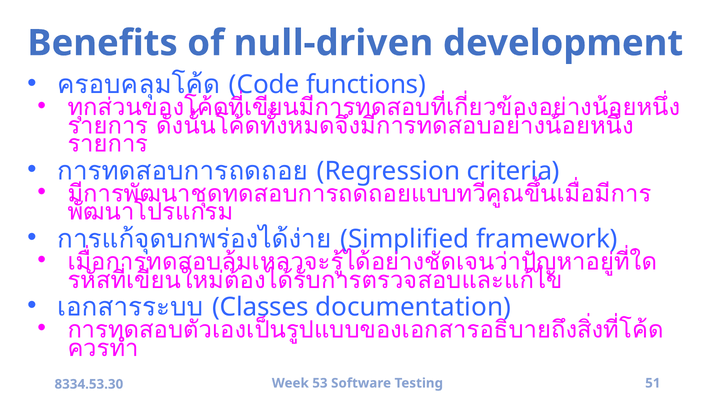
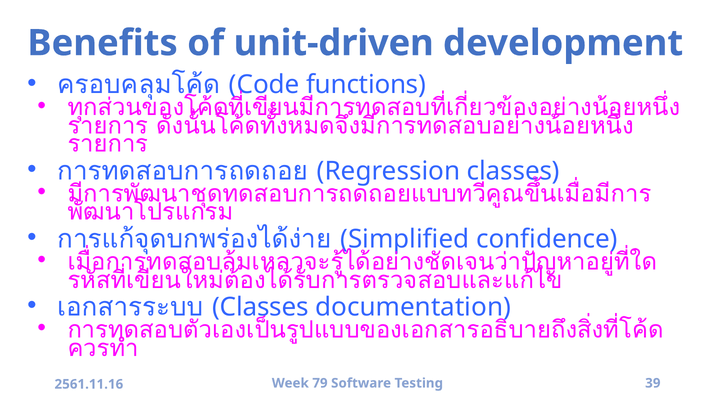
null-driven: null-driven -> unit-driven (334, 43)
Regression criteria: criteria -> classes (513, 171)
framework: framework -> confidence (547, 239)
53: 53 -> 79 (320, 383)
51: 51 -> 39 (653, 383)
8334.53.30: 8334.53.30 -> 2561.11.16 (89, 384)
